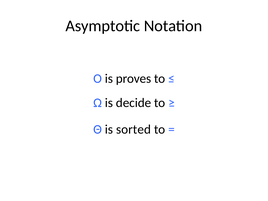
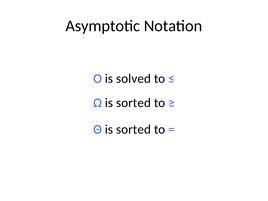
proves: proves -> solved (133, 79)
Ω is decide: decide -> sorted (134, 103)
